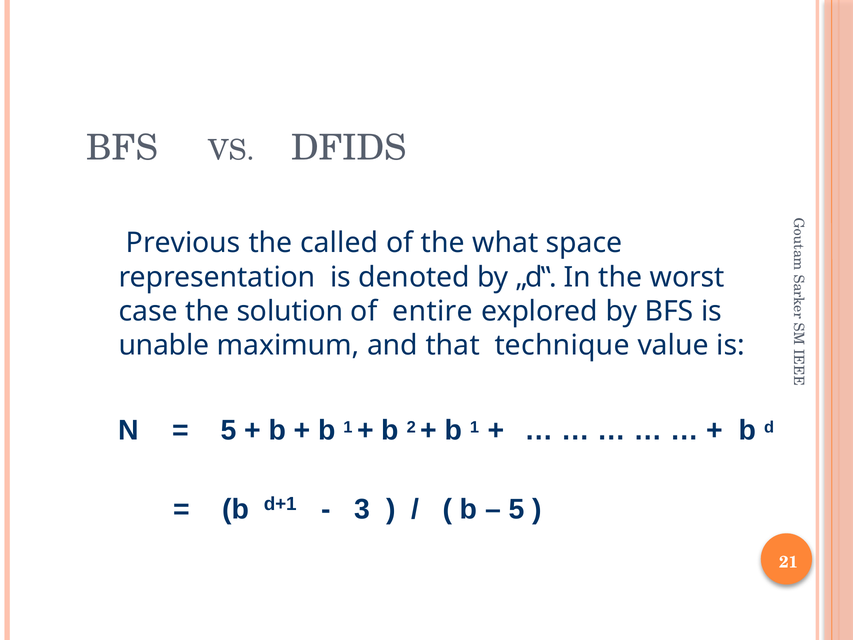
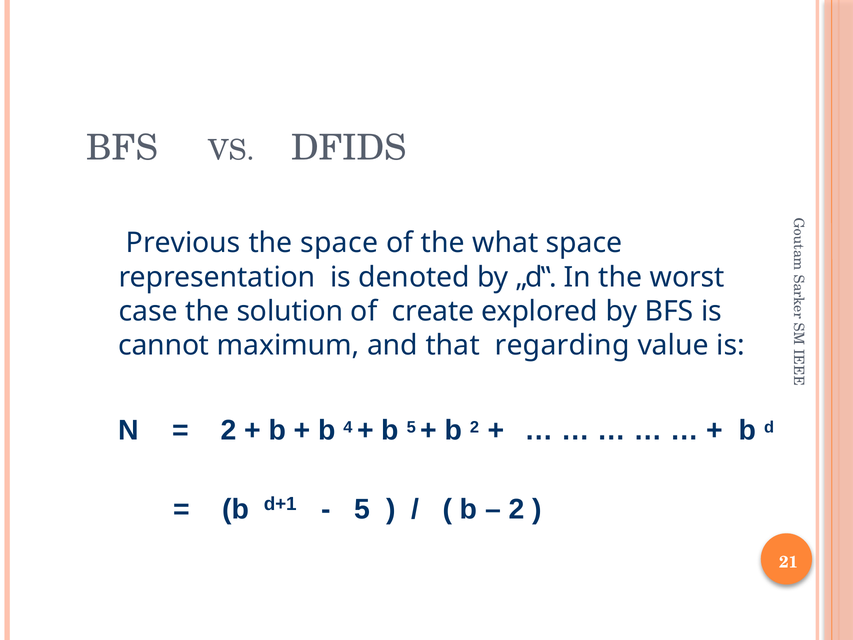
the called: called -> space (339, 243)
entire: entire -> create (433, 311)
unable: unable -> cannot (164, 345)
technique: technique -> regarding (562, 345)
5: 5 -> 2 (228, 430)
1: 1 -> 4 (348, 427)
b 2: 2 -> 5 (411, 427)
1: 1 -> 2 (475, 427)
3: 3 -> 5 (362, 509)
5: 5 -> 2 (517, 509)
